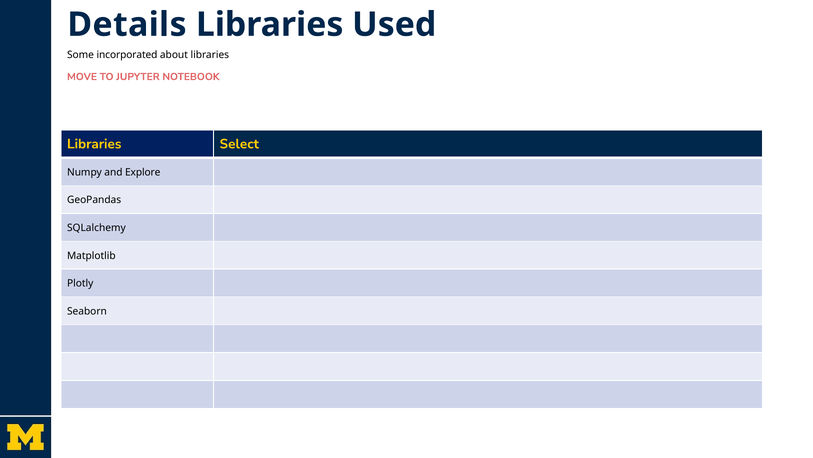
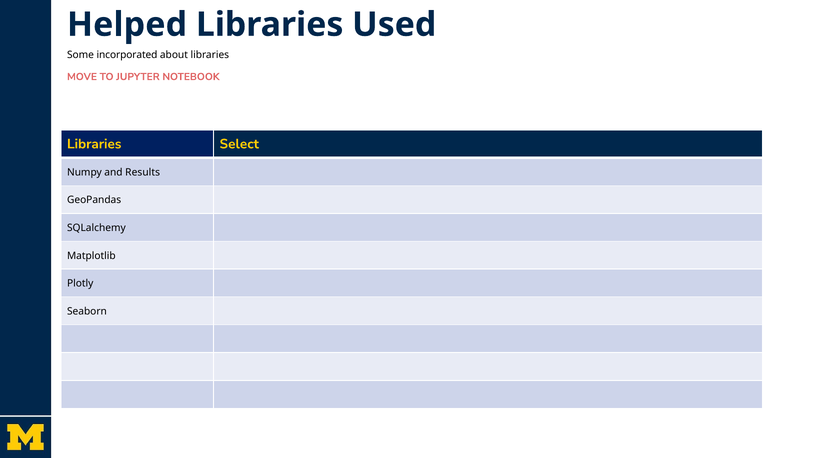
Details: Details -> Helped (127, 25)
Explore: Explore -> Results (143, 172)
